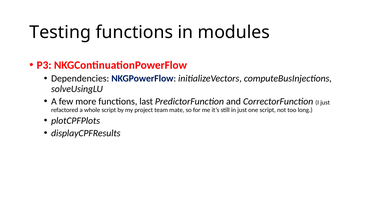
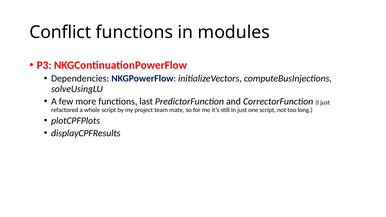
Testing: Testing -> Conflict (60, 32)
